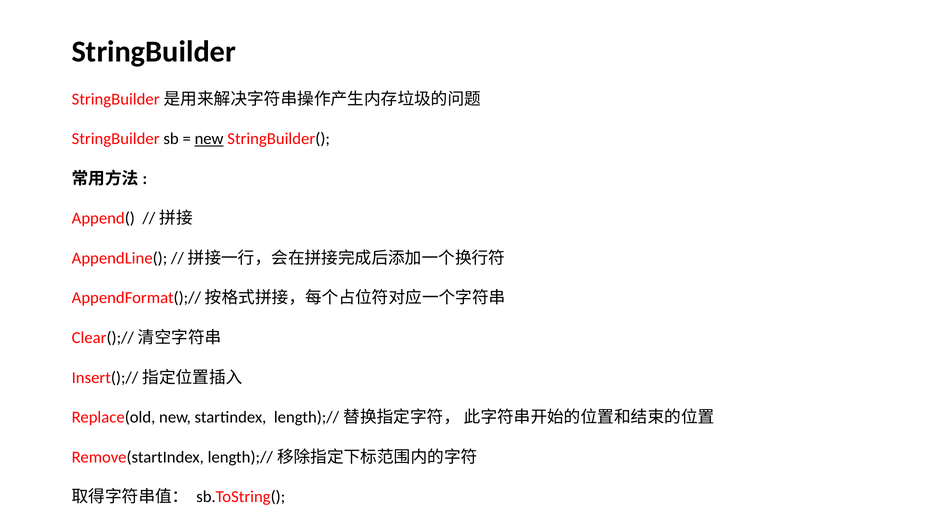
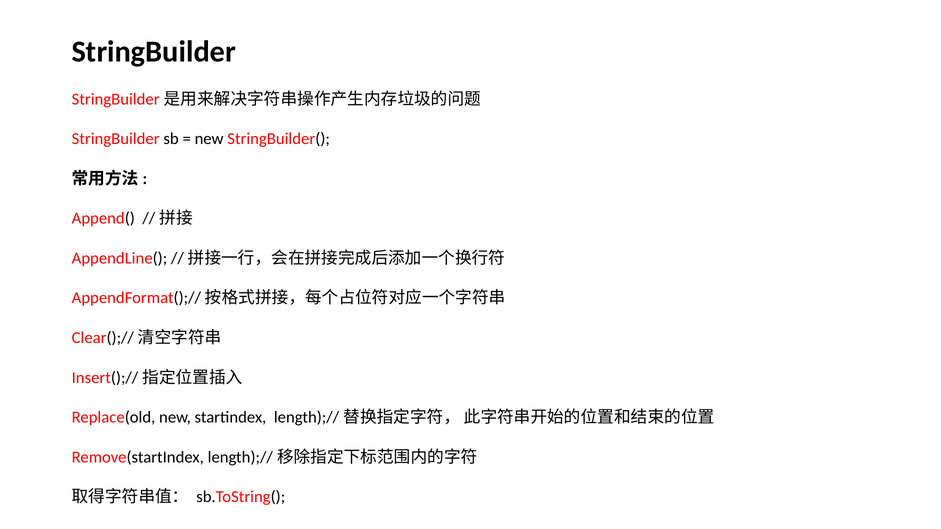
new underline: present -> none (209, 139)
